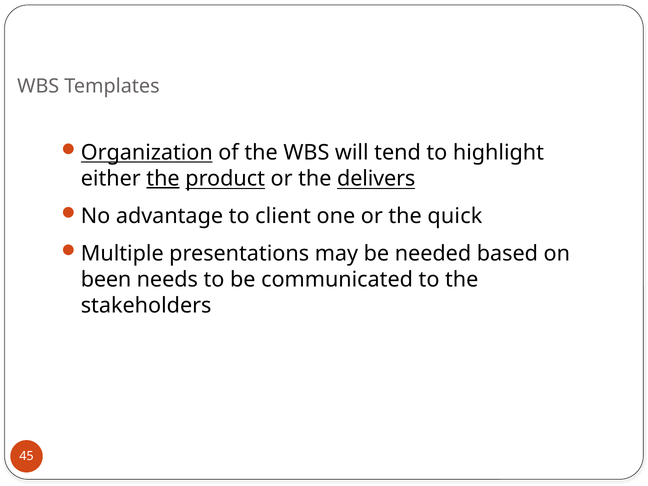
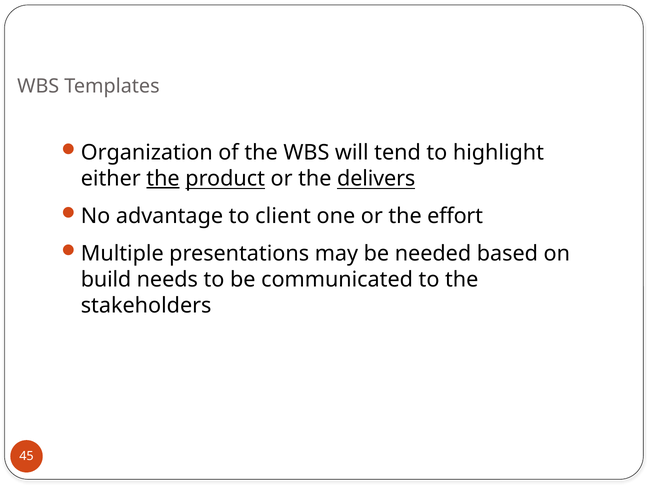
Organization underline: present -> none (147, 153)
quick: quick -> effort (455, 216)
been: been -> build (106, 280)
